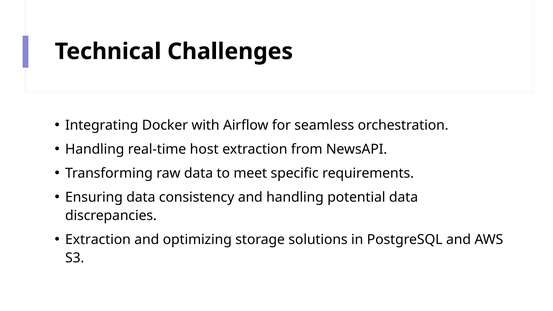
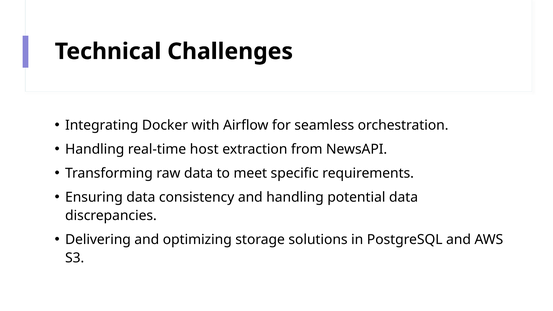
Extraction: Extraction -> Delivering (98, 240)
